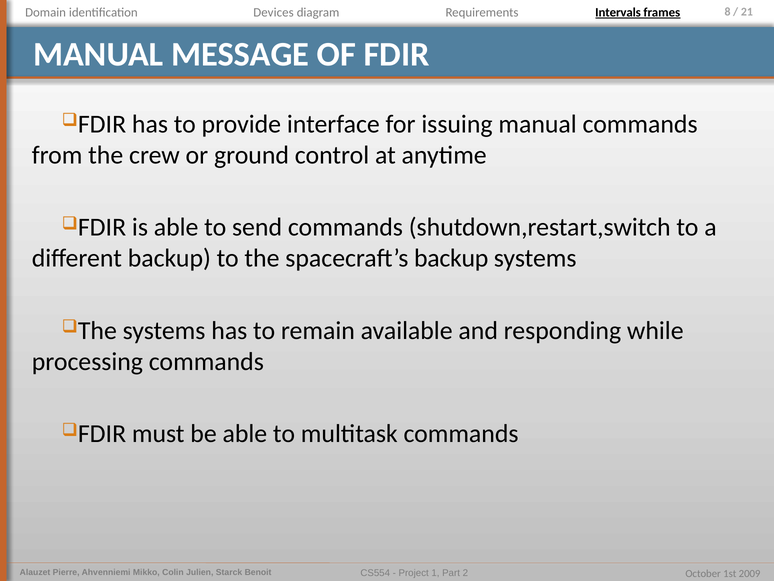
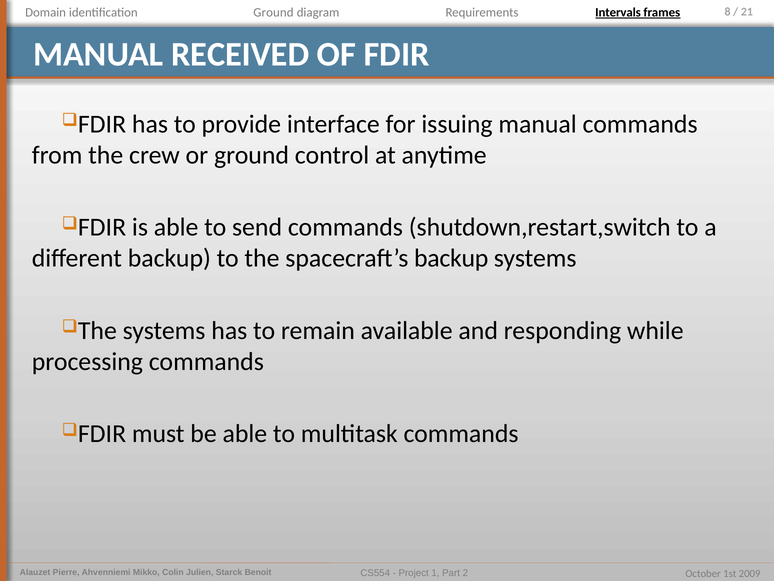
Devices: Devices -> Ground (273, 12)
MESSAGE: MESSAGE -> RECEIVED (240, 54)
